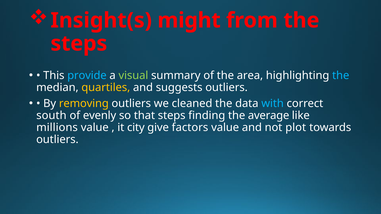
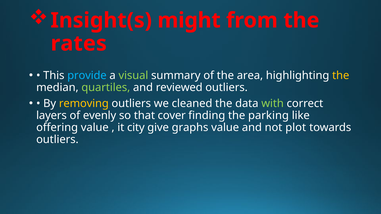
steps: steps -> rates (79, 44)
the colour: light blue -> yellow (341, 76)
quartiles colour: yellow -> light green (106, 88)
suggests: suggests -> reviewed (179, 88)
with colour: light blue -> light green (273, 104)
south: south -> layers (51, 116)
that steps: steps -> cover (172, 116)
average: average -> parking (268, 116)
millions: millions -> offering (57, 128)
factors: factors -> graphs (190, 128)
